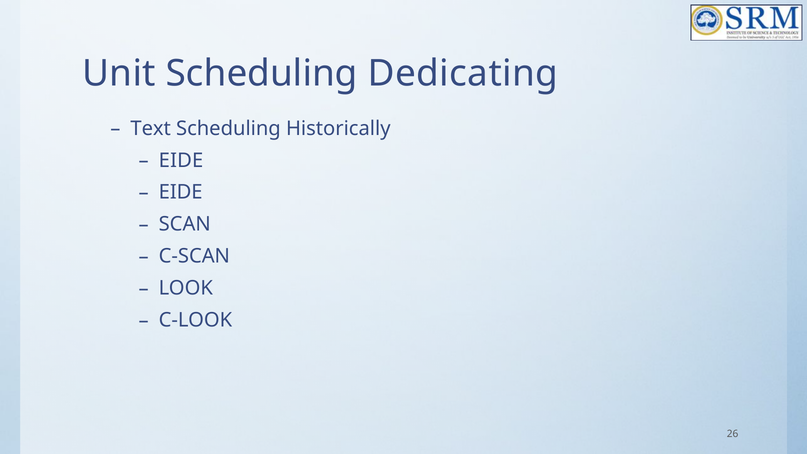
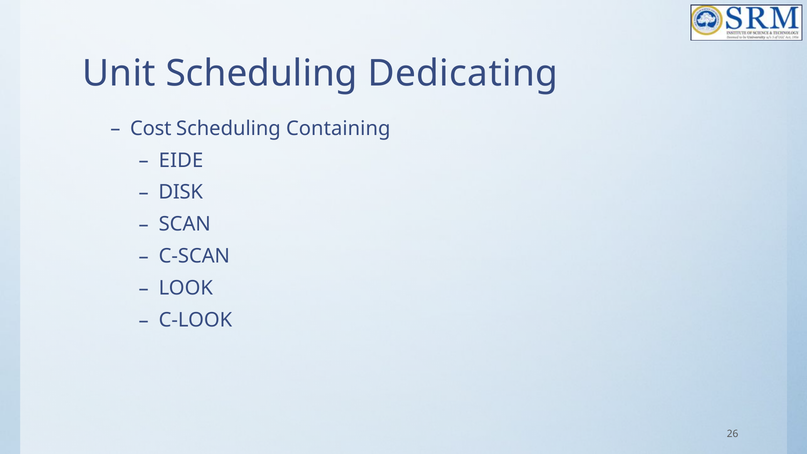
Text: Text -> Cost (151, 128)
Historically: Historically -> Containing (338, 128)
EIDE: EIDE -> DISK (181, 192)
